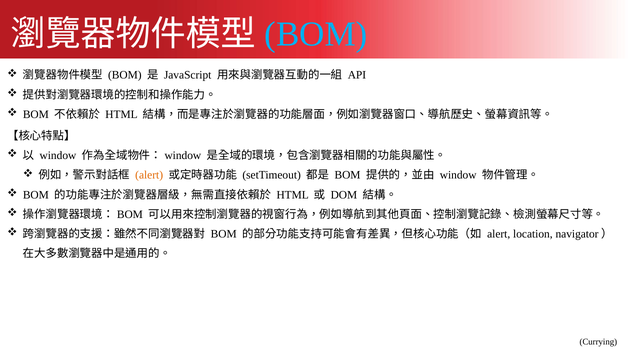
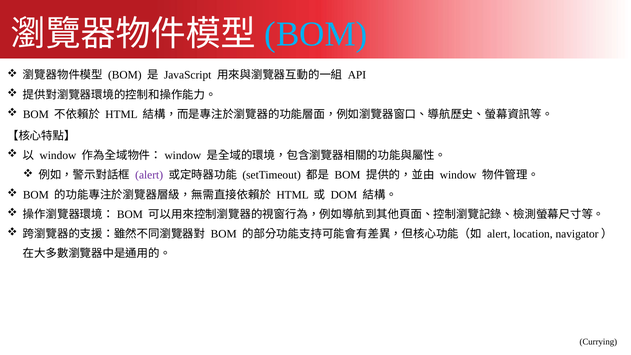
alert colour: orange -> purple (149, 175)
